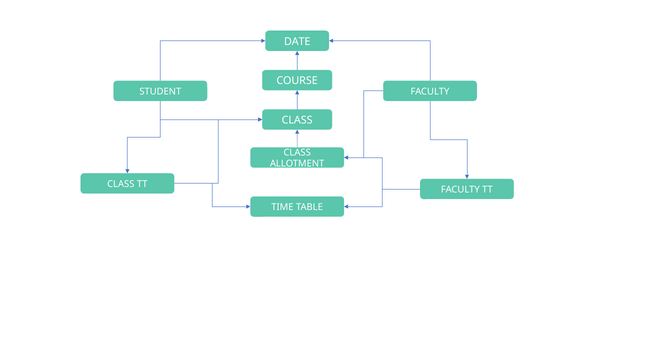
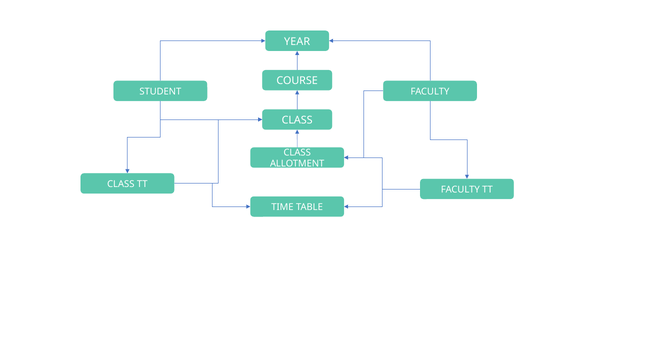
DATE: DATE -> YEAR (297, 42)
